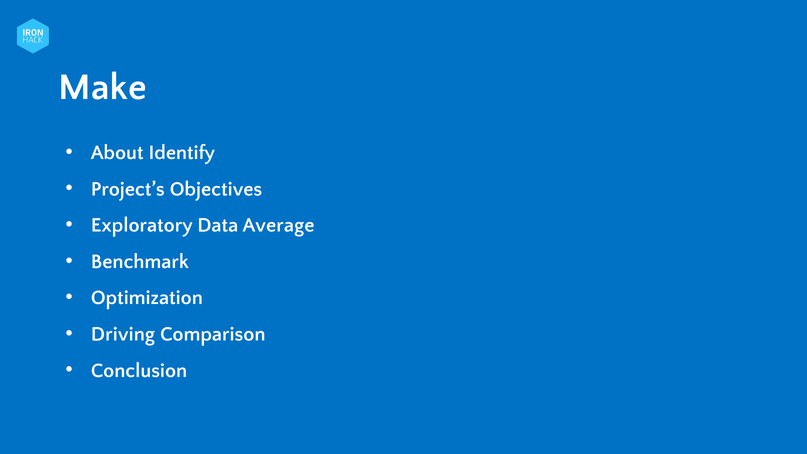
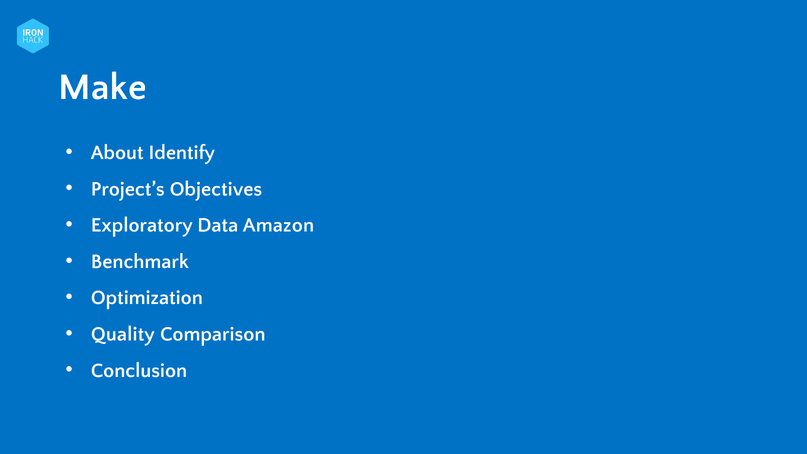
Average: Average -> Amazon (278, 225)
Driving: Driving -> Quality (123, 334)
